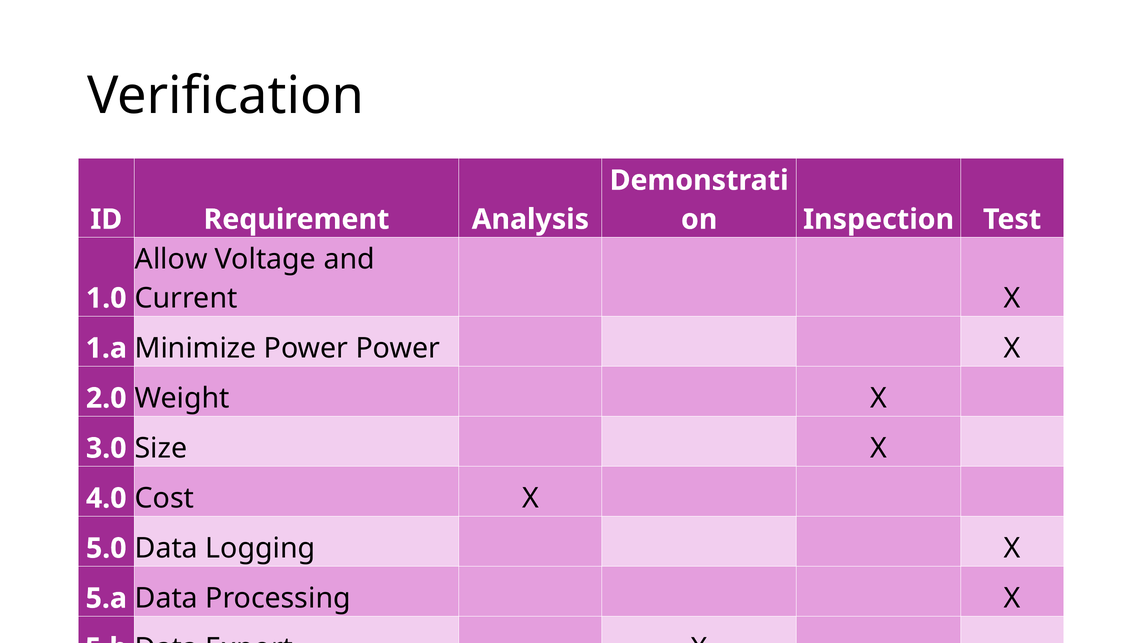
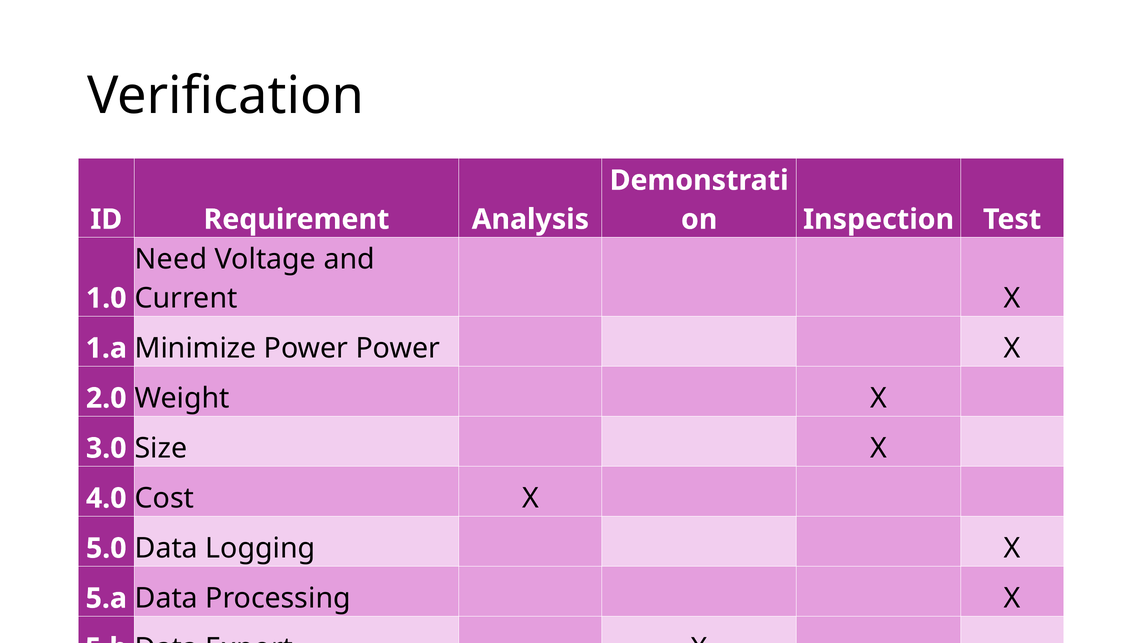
Allow: Allow -> Need (171, 259)
